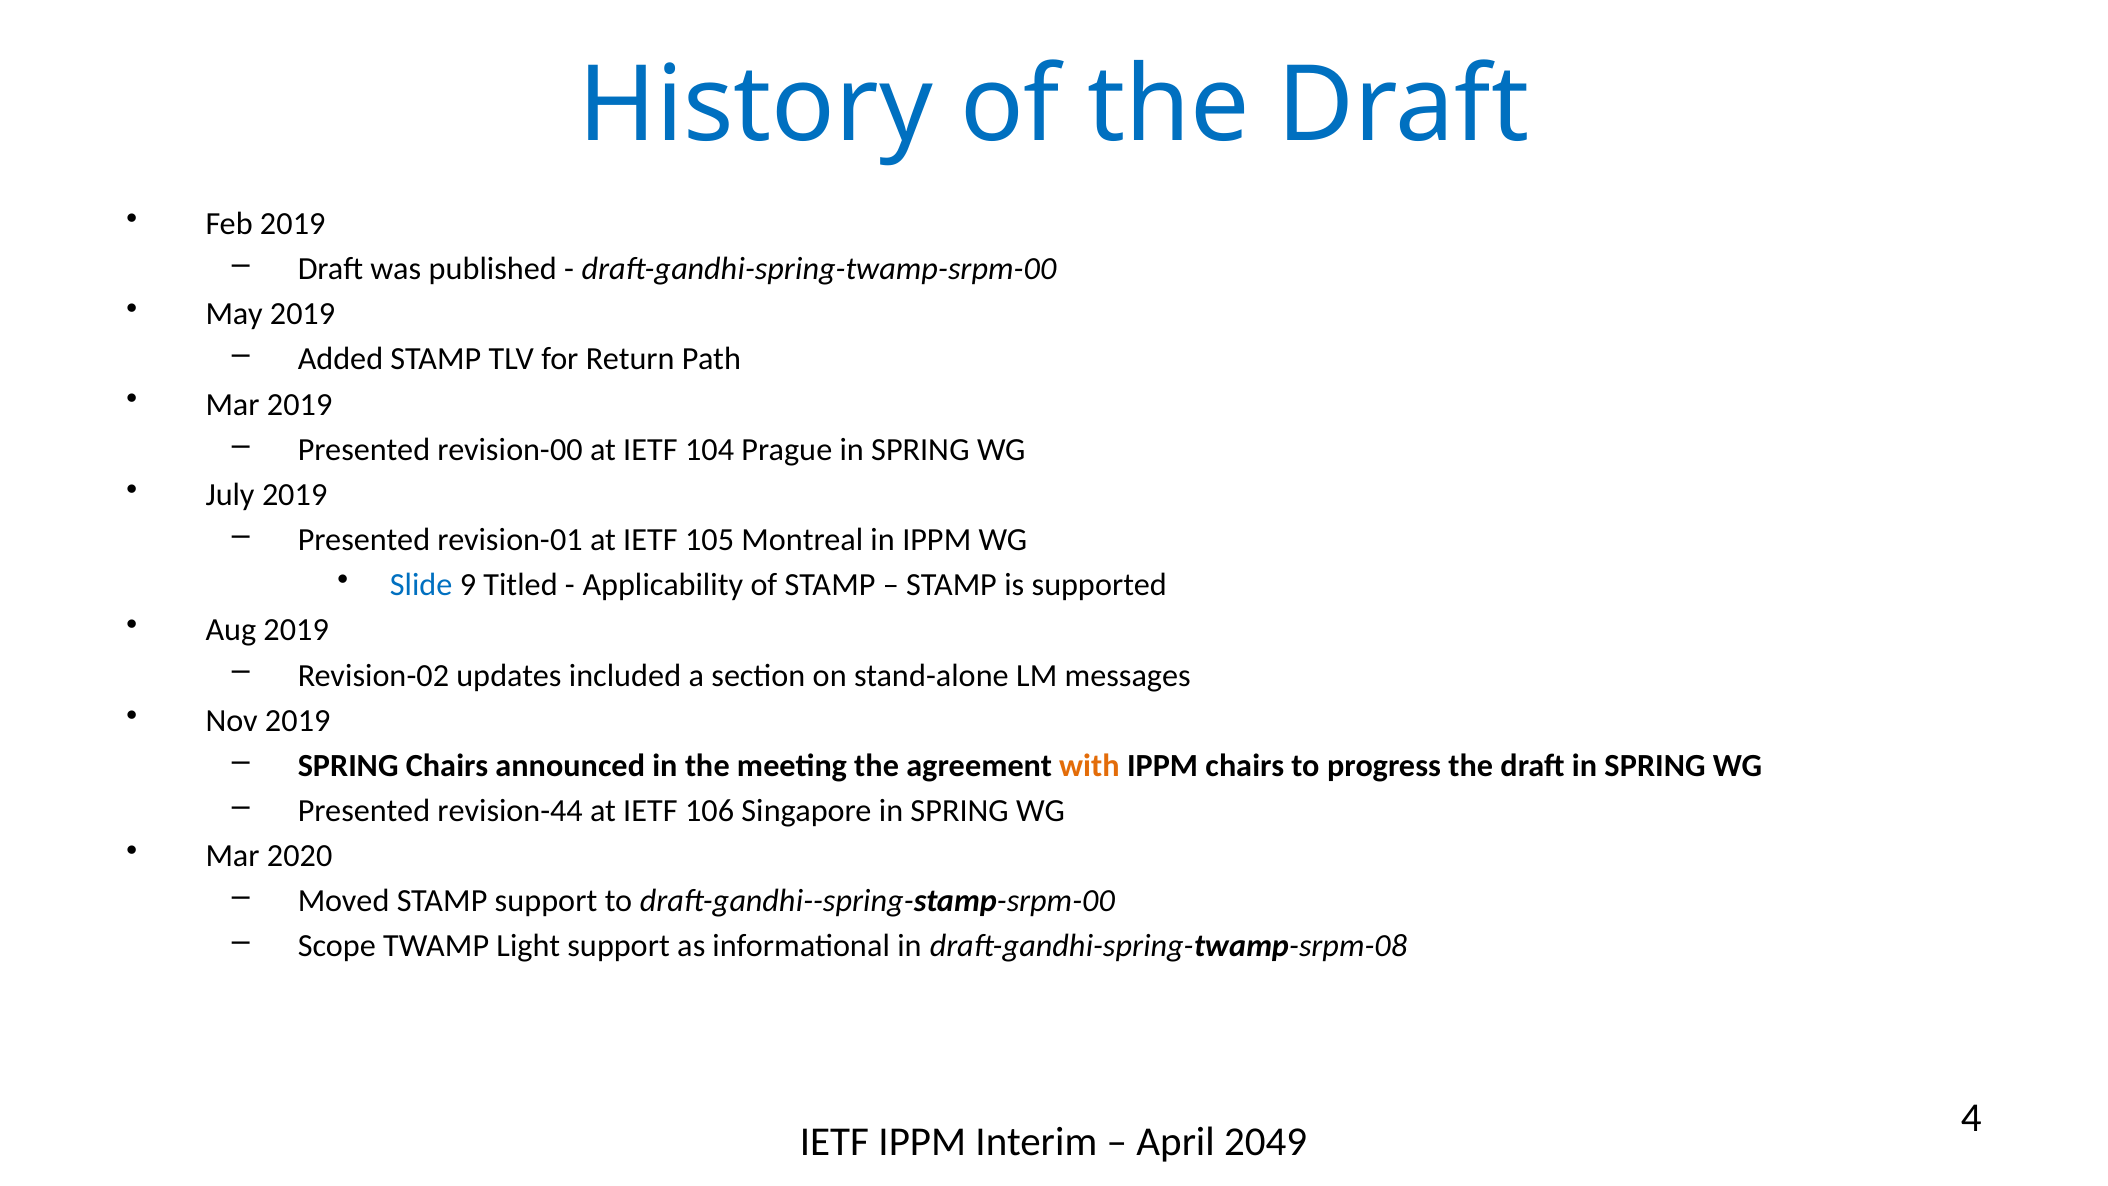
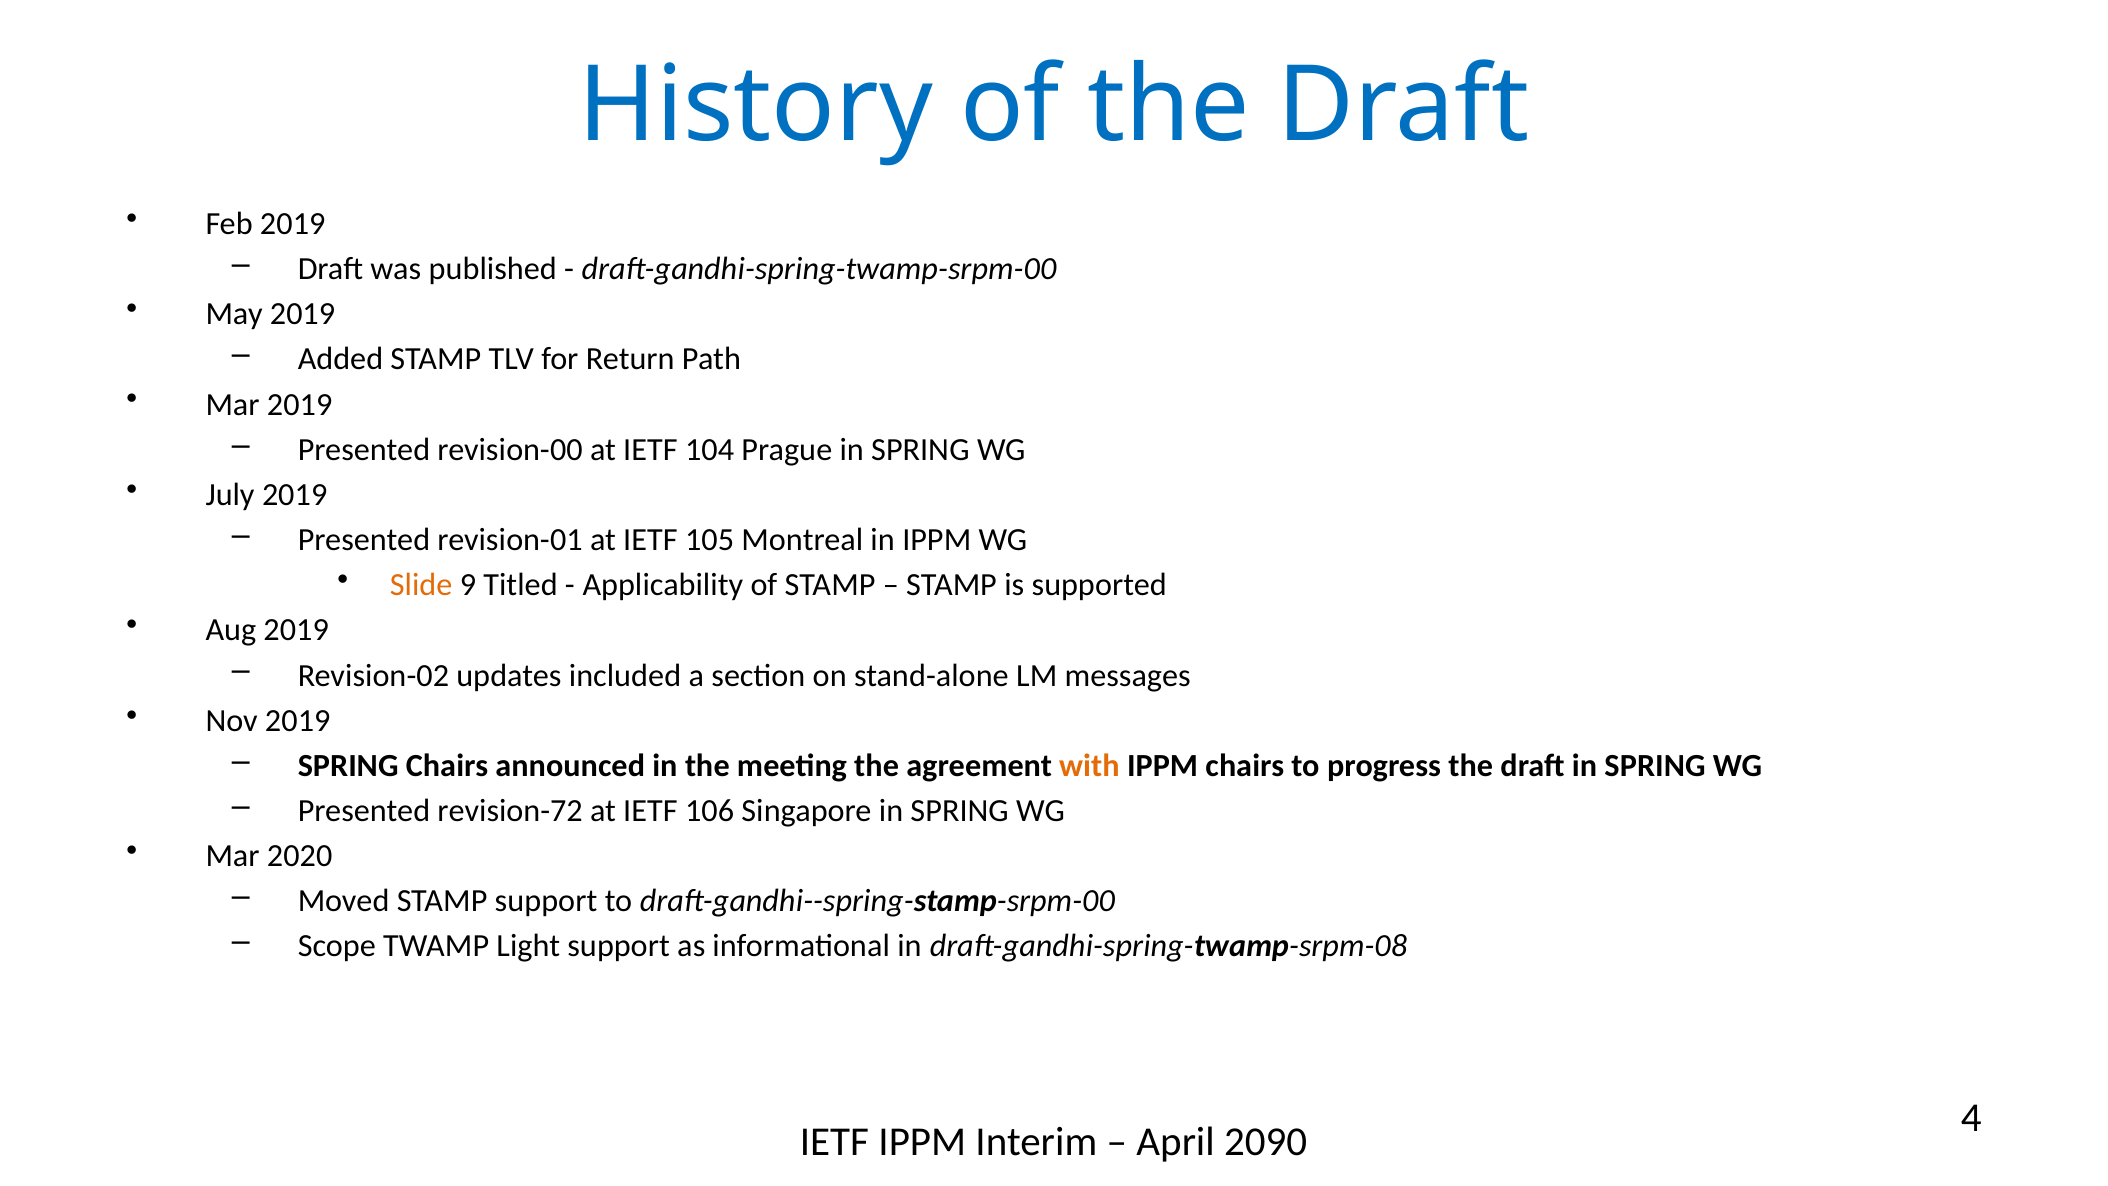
Slide colour: blue -> orange (421, 585)
revision-44: revision-44 -> revision-72 (510, 811)
2049: 2049 -> 2090 (1266, 1141)
